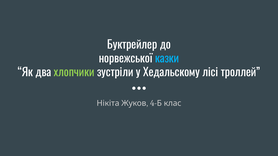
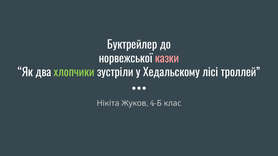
казки colour: light blue -> pink (167, 59)
